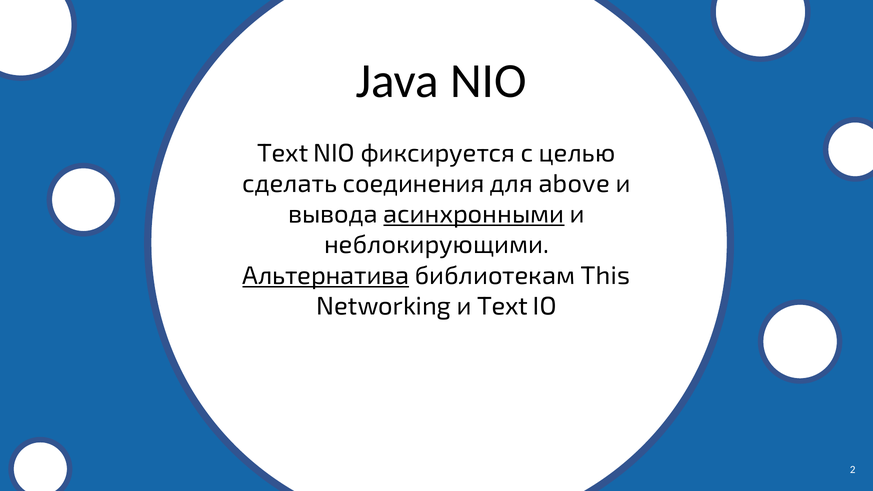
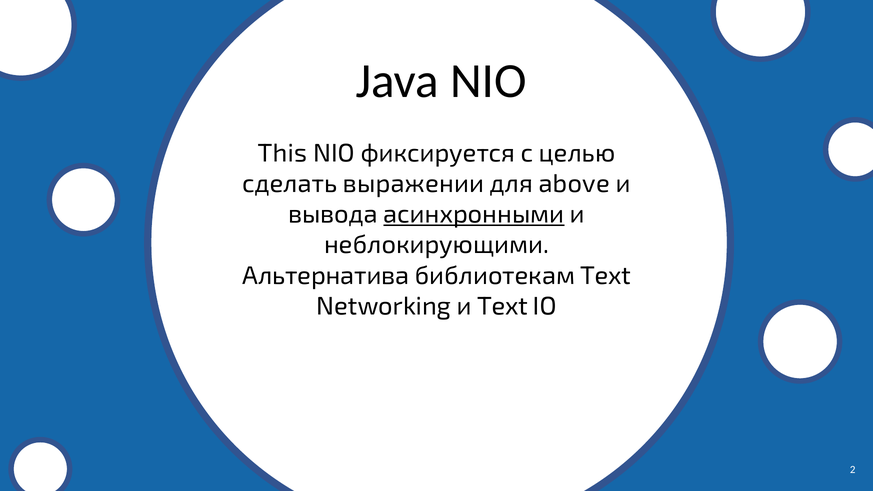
Text: Text -> This (283, 153)
соединения: соединения -> выражении (414, 184)
Альтернатива underline: present -> none (326, 276)
библиотекам This: This -> Text (606, 276)
